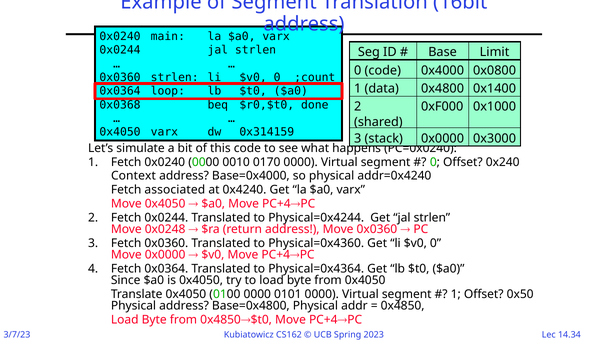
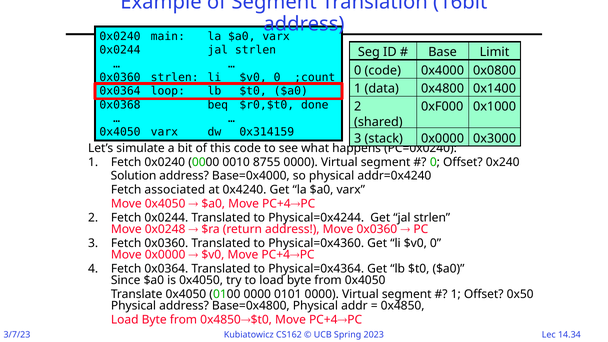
0170: 0170 -> 8755 (267, 162)
Context: Context -> Solution (134, 176)
